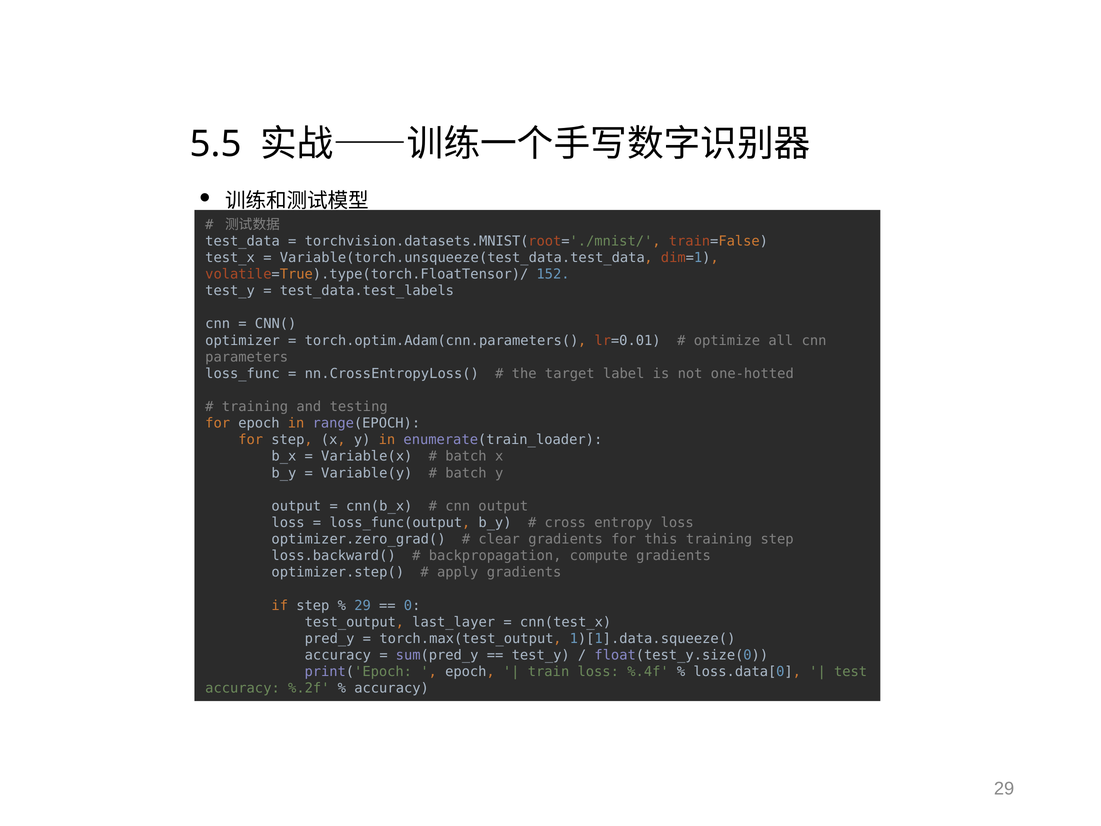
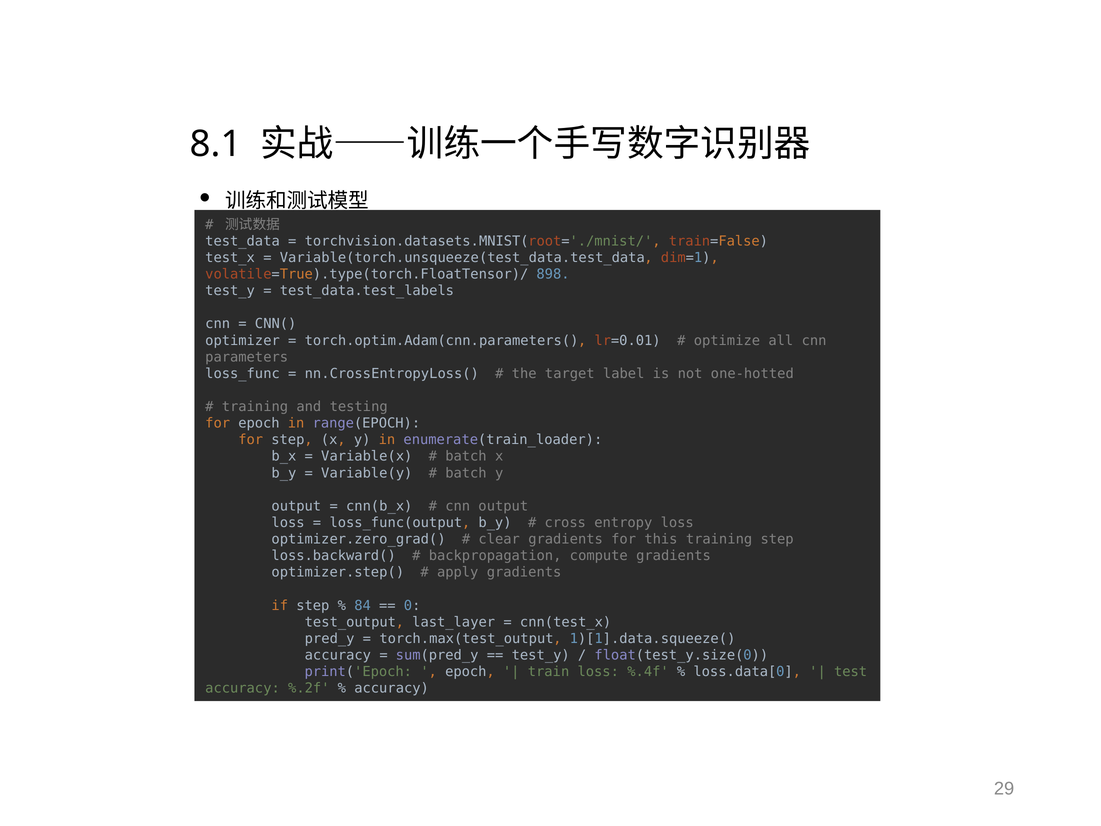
5.5: 5.5 -> 8.1 (216, 144)
152: 152 -> 898 (553, 274)
29: 29 -> 84 (363, 605)
